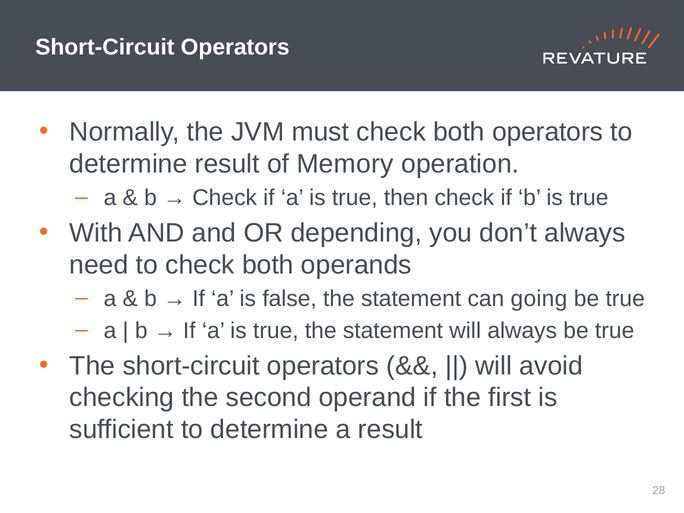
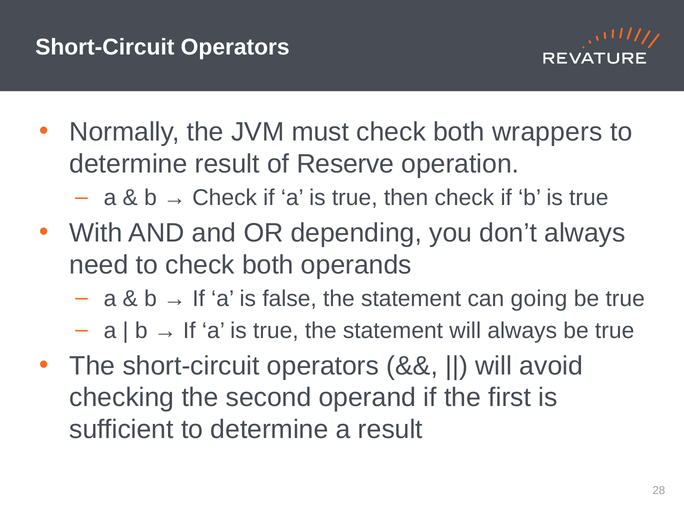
both operators: operators -> wrappers (547, 132)
Memory: Memory -> Reserve (345, 164)
